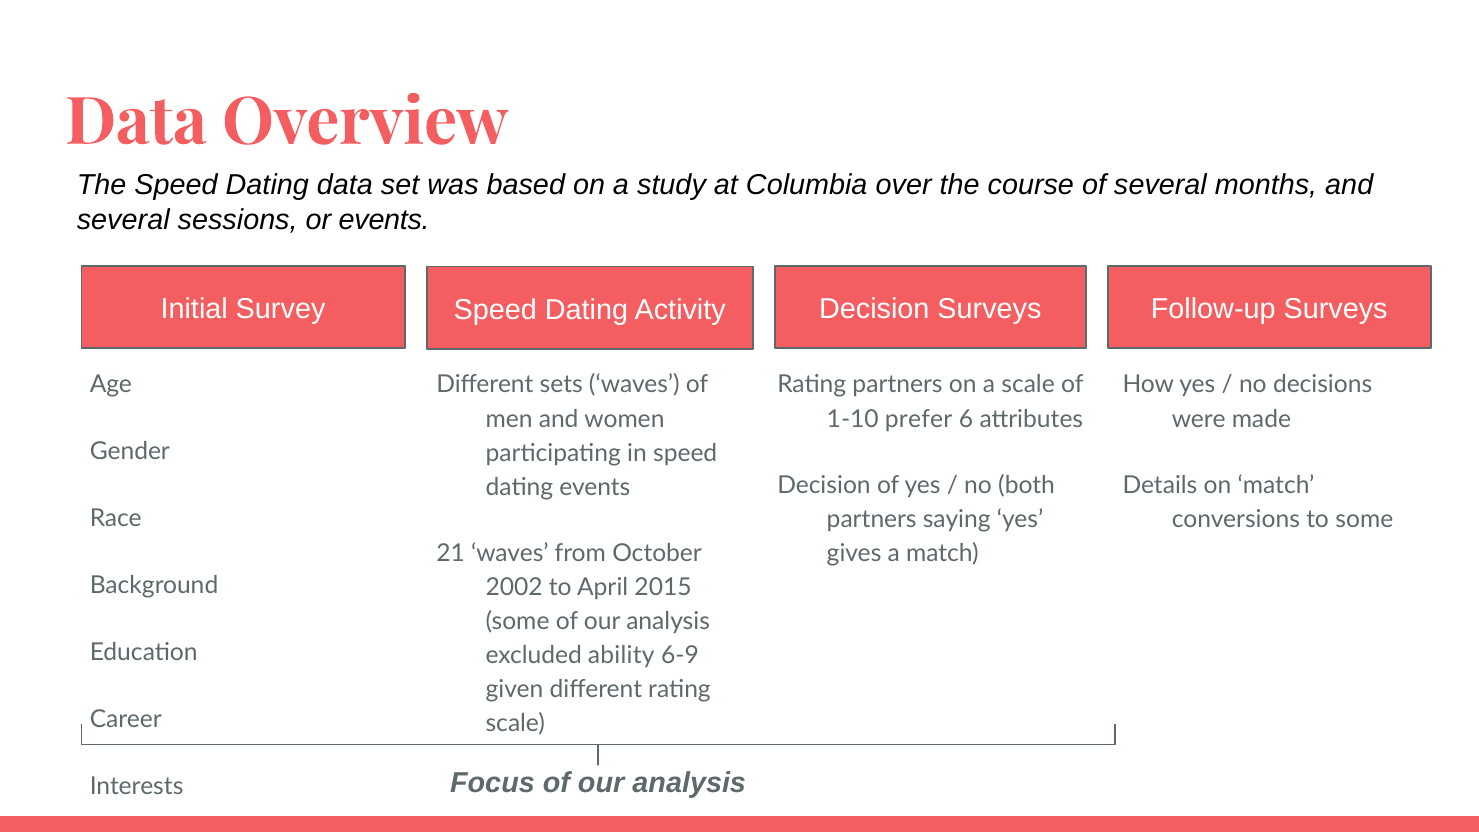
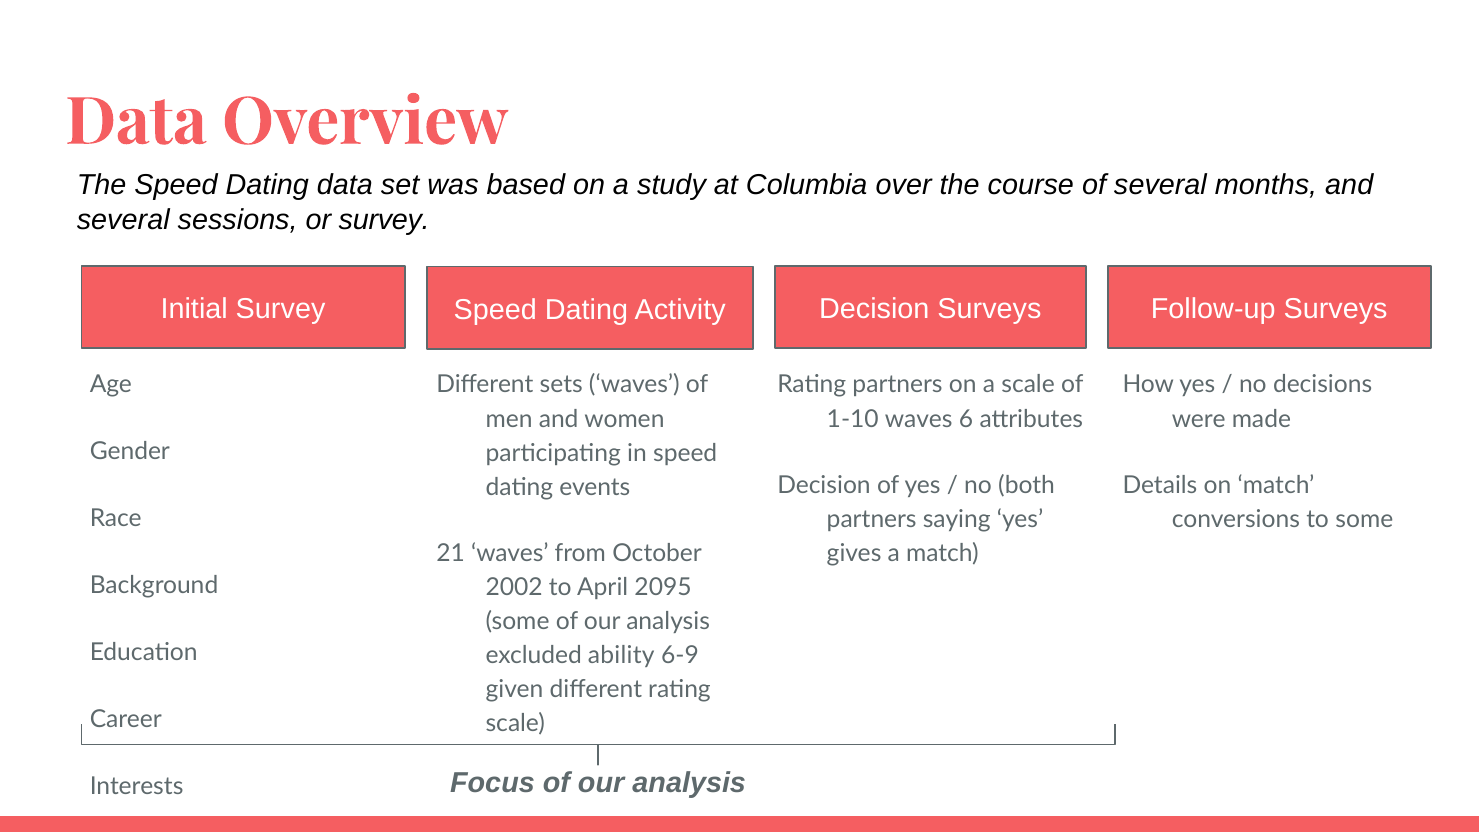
or events: events -> survey (384, 220)
1-10 prefer: prefer -> waves (919, 419)
2015: 2015 -> 2095 (663, 588)
